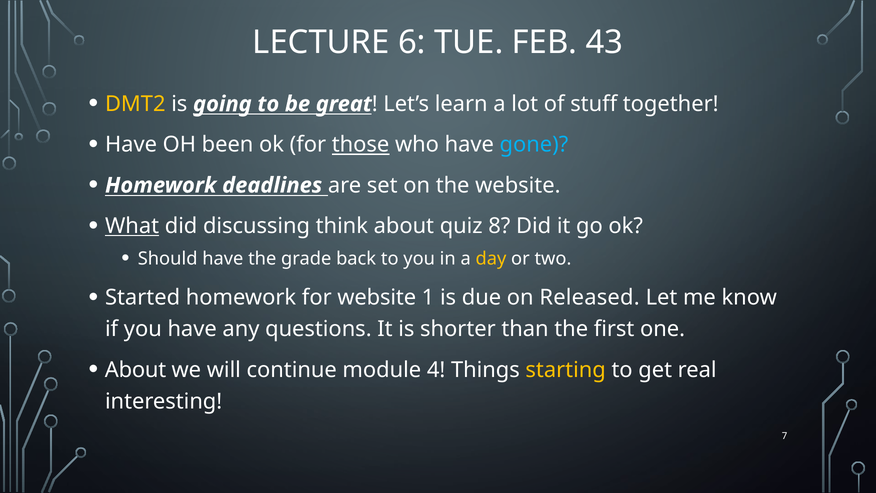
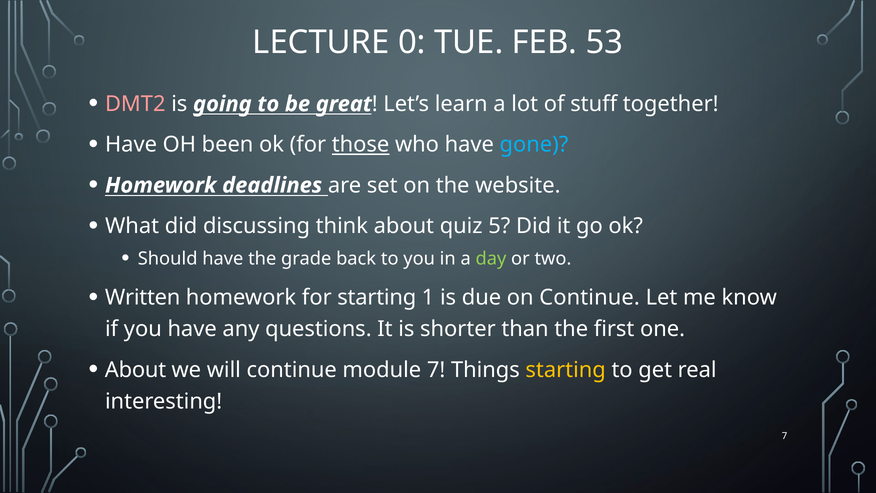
6: 6 -> 0 (412, 42)
43: 43 -> 53 (604, 42)
DMT2 colour: yellow -> pink (135, 104)
What underline: present -> none (132, 226)
8: 8 -> 5 (499, 226)
day colour: yellow -> light green (491, 259)
Started: Started -> Written (143, 297)
for website: website -> starting (377, 297)
on Released: Released -> Continue (590, 297)
module 4: 4 -> 7 (436, 370)
